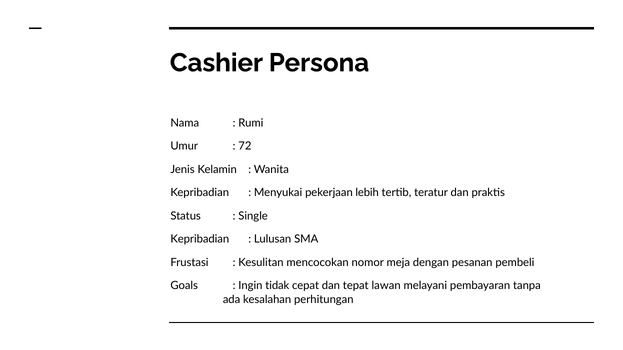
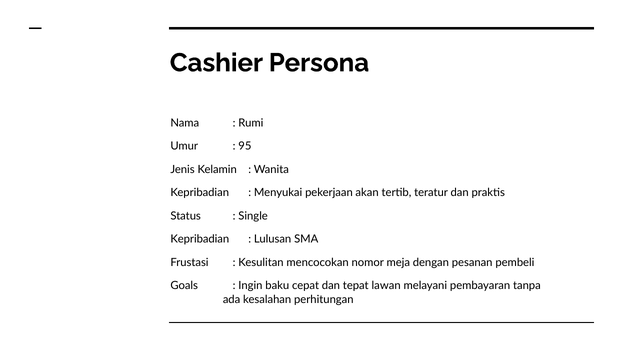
72: 72 -> 95 (245, 146)
lebih: lebih -> akan (367, 193)
tidak: tidak -> baku (277, 286)
